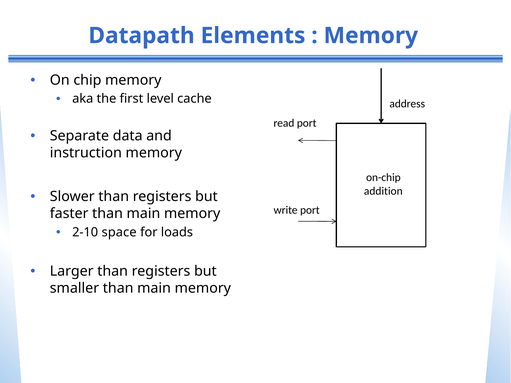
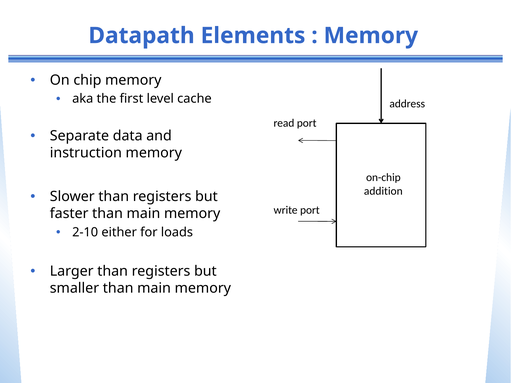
space: space -> either (119, 232)
